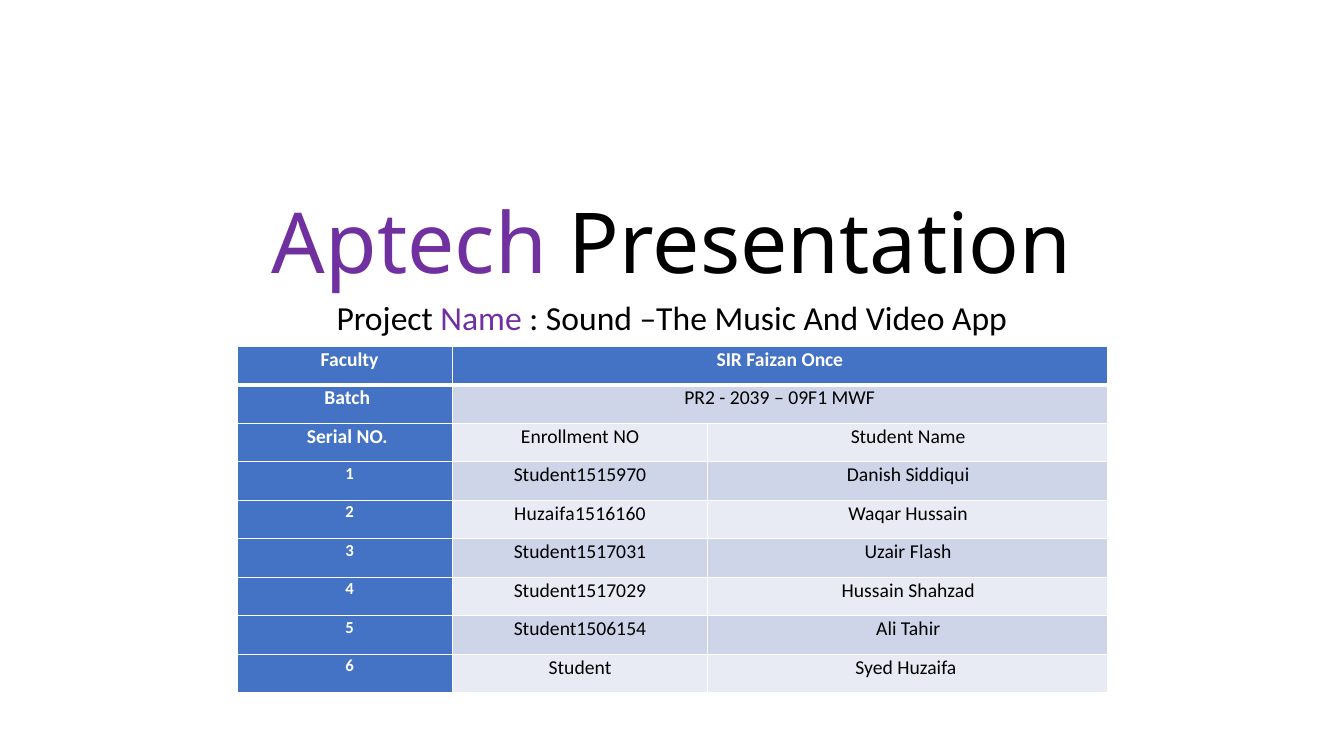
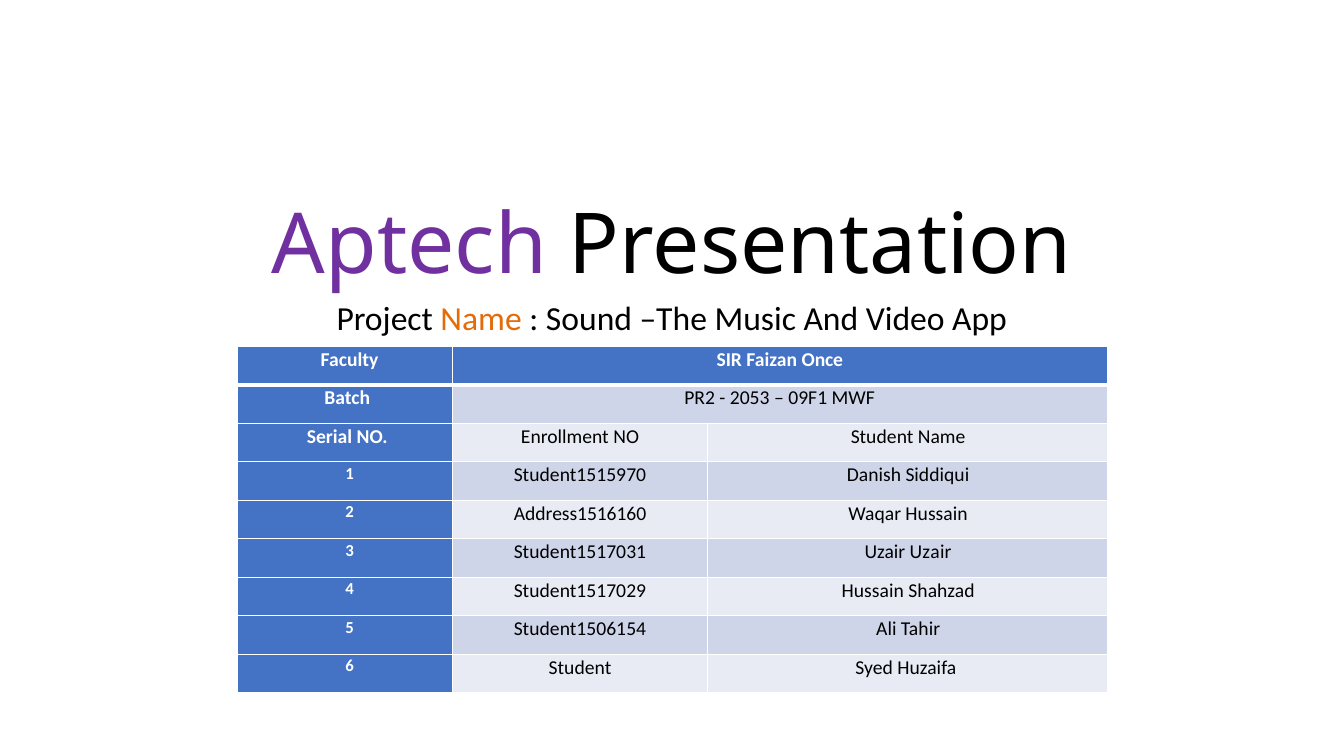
Name colour: purple -> orange (481, 320)
2039: 2039 -> 2053 (750, 399)
Huzaifa1516160: Huzaifa1516160 -> Address1516160 (580, 514)
Uzair Flash: Flash -> Uzair (931, 552)
